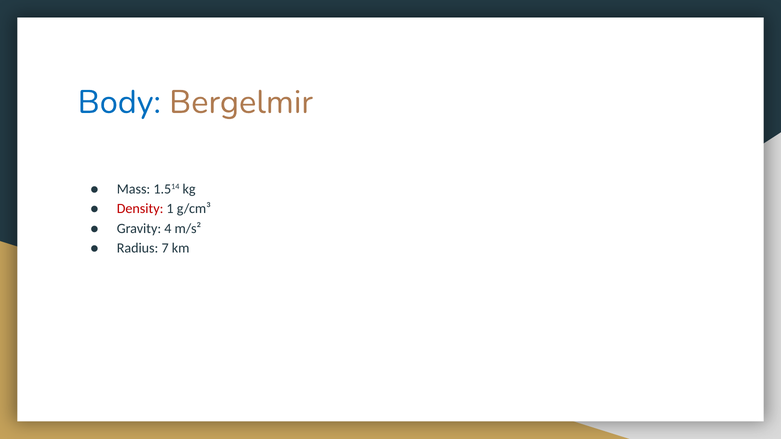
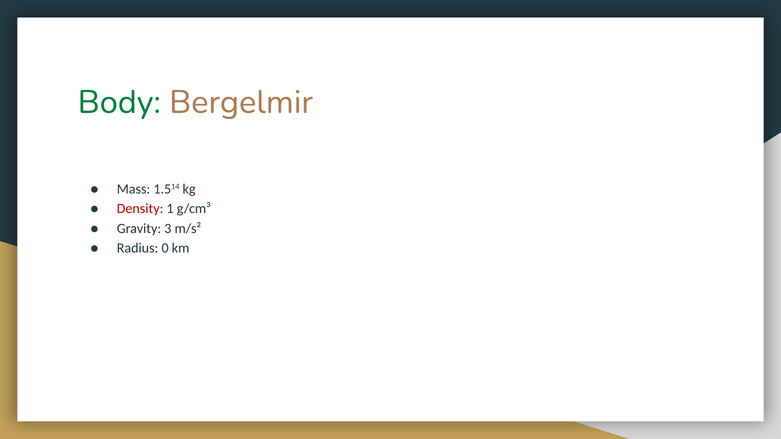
Body colour: blue -> green (119, 102)
4: 4 -> 3 (168, 229)
7: 7 -> 0 (165, 248)
